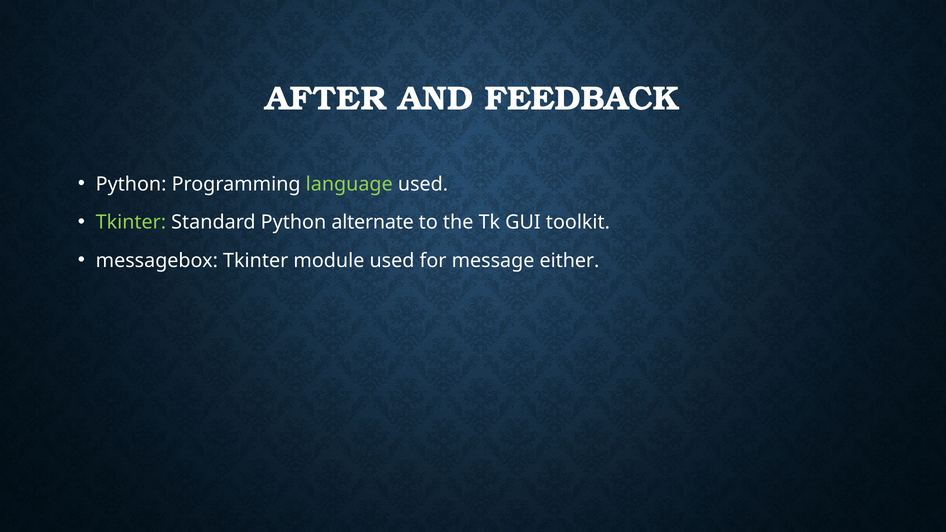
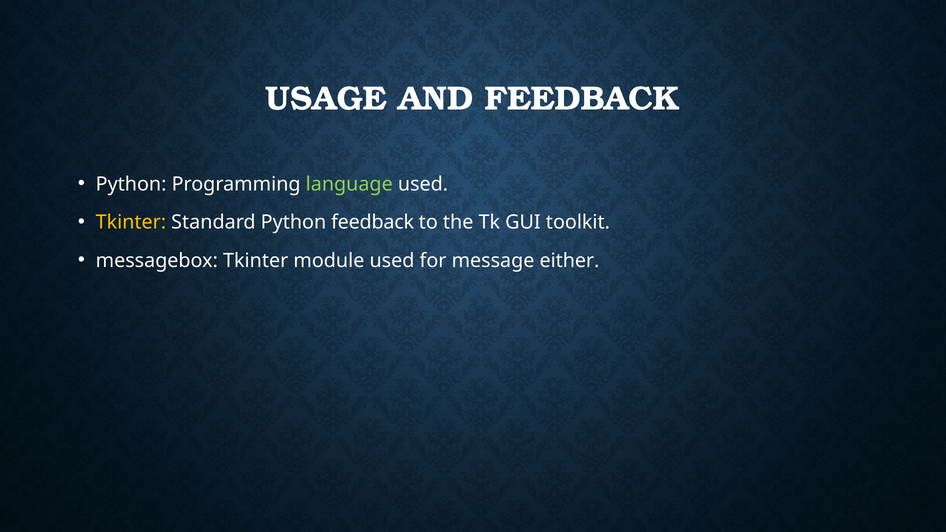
AFTER: AFTER -> USAGE (326, 99)
Tkinter colour: light green -> yellow (131, 222)
Python alternate: alternate -> feedback (373, 222)
